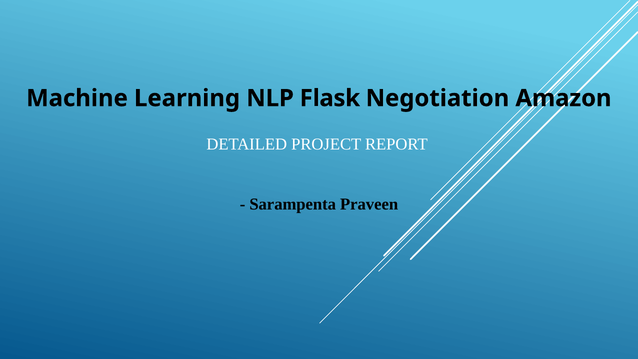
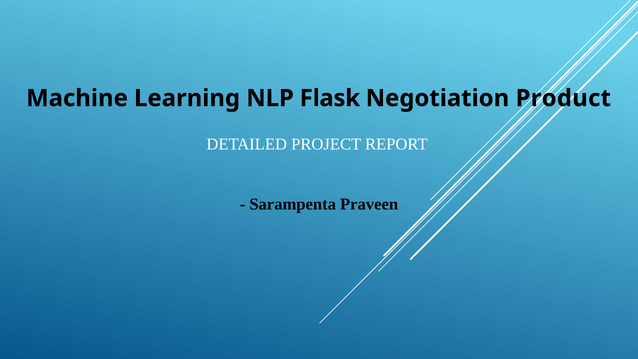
Amazon: Amazon -> Product (563, 98)
